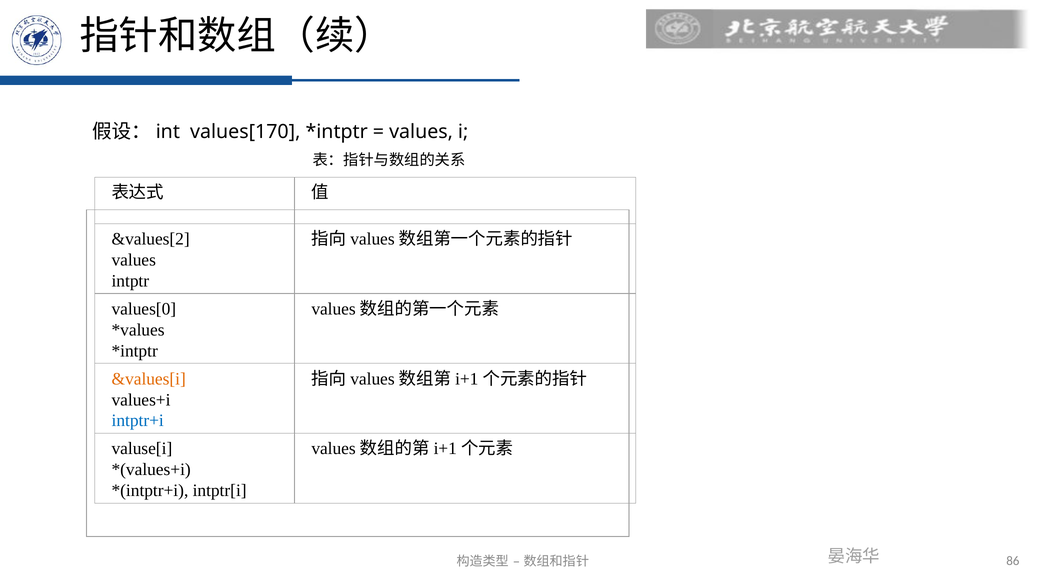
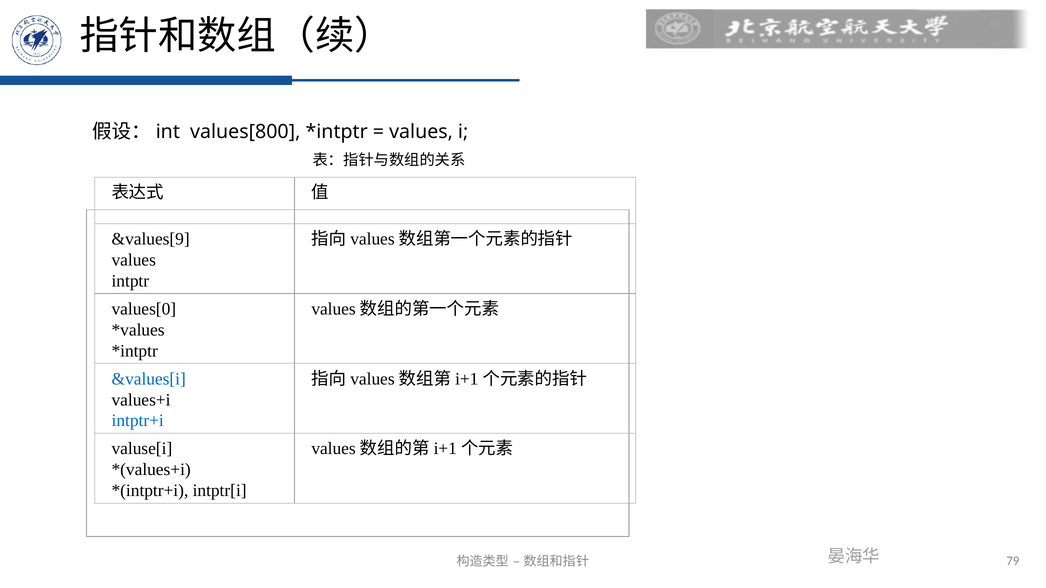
values[170: values[170 -> values[800 (245, 132)
&values[2: &values[2 -> &values[9 (151, 239)
&values[i colour: orange -> blue (149, 379)
86: 86 -> 79 (1013, 561)
